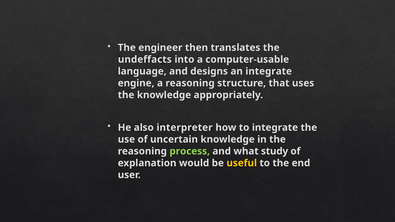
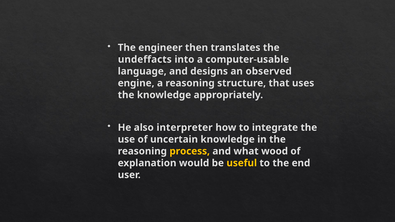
an integrate: integrate -> observed (269, 71)
process colour: light green -> yellow (190, 151)
study: study -> wood (275, 151)
